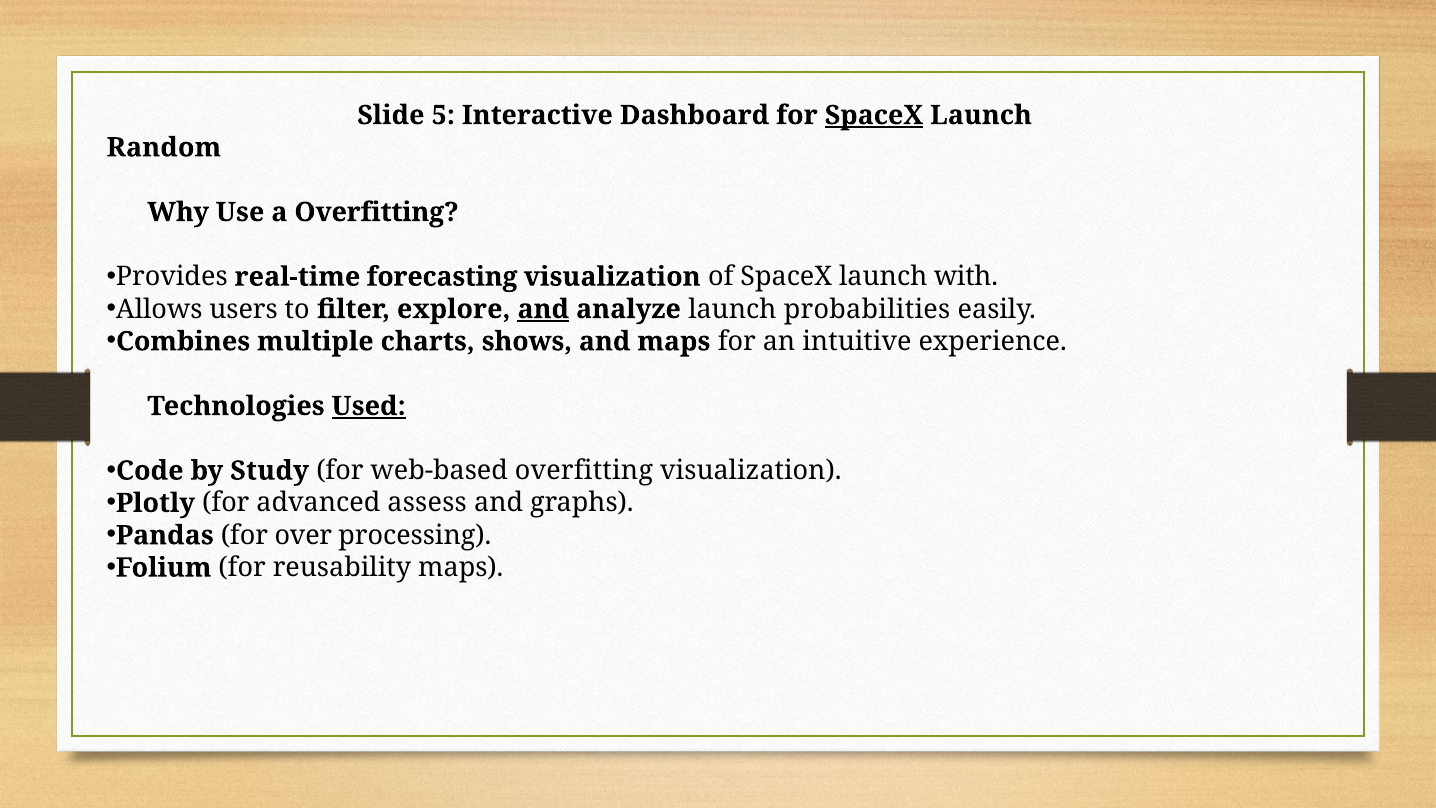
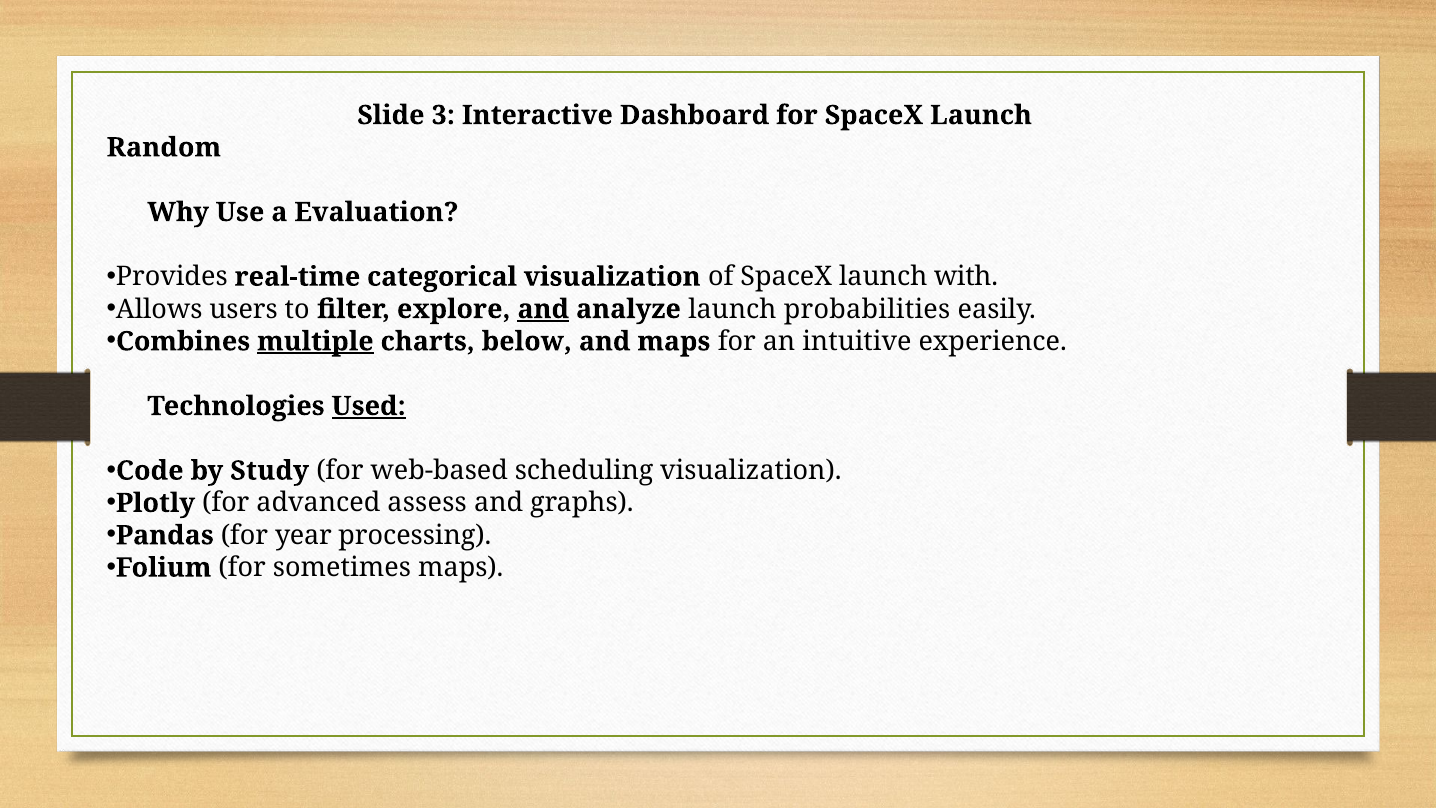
5: 5 -> 3 (443, 115)
SpaceX underline: present -> none (874, 115)
a Overfitting: Overfitting -> Evaluation (376, 212)
forecasting: forecasting -> categorical (442, 277)
multiple underline: none -> present (315, 341)
shows: shows -> below (527, 341)
web-based overfitting: overfitting -> scheduling (584, 471)
over: over -> year (303, 535)
reusability: reusability -> sometimes (342, 568)
